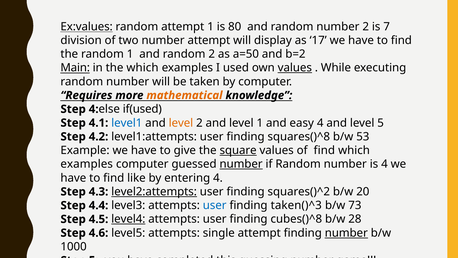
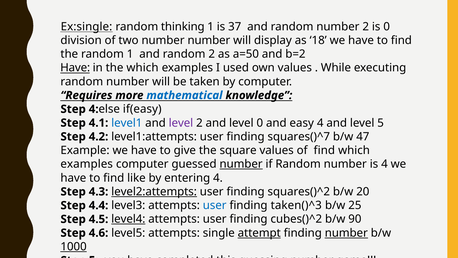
Ex:values: Ex:values -> Ex:single (86, 27)
random attempt: attempt -> thinking (183, 27)
80: 80 -> 37 (235, 27)
is 7: 7 -> 0 (387, 27)
number attempt: attempt -> number (209, 40)
17: 17 -> 18 (318, 40)
Main: Main -> Have (75, 68)
values underline: present -> none (295, 68)
mathematical colour: orange -> blue (184, 95)
if(used: if(used -> if(easy (142, 109)
level colour: orange -> purple (181, 123)
level 1: 1 -> 0 (260, 123)
squares()^8: squares()^8 -> squares()^7 (299, 136)
53: 53 -> 47 (363, 136)
square underline: present -> none (238, 150)
73: 73 -> 25 (355, 205)
cubes()^8: cubes()^8 -> cubes()^2 (296, 219)
28: 28 -> 90 (355, 219)
attempt underline: none -> present (259, 233)
1000 underline: none -> present (74, 246)
